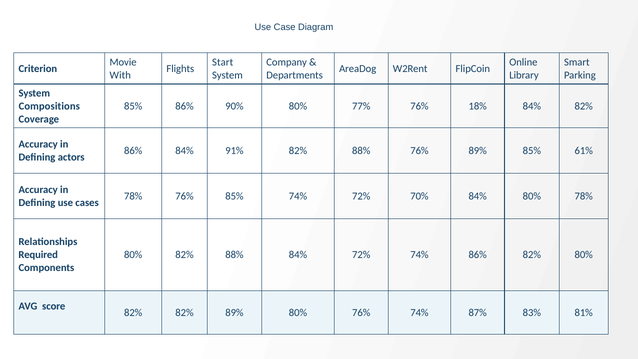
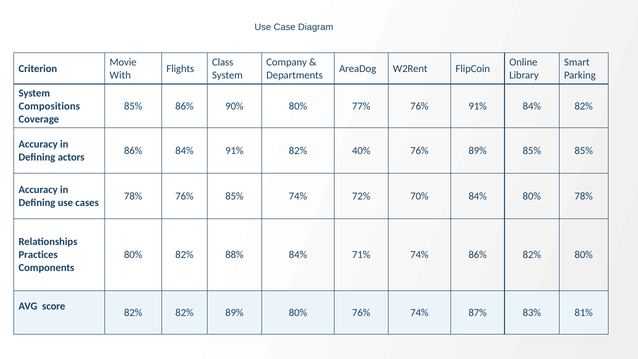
Start: Start -> Class (223, 62)
76% 18%: 18% -> 91% (478, 106)
91% 82% 88%: 88% -> 40% (361, 151)
85% 61%: 61% -> 85% (584, 151)
Required: Required -> Practices (38, 255)
84% 72%: 72% -> 71% (361, 255)
